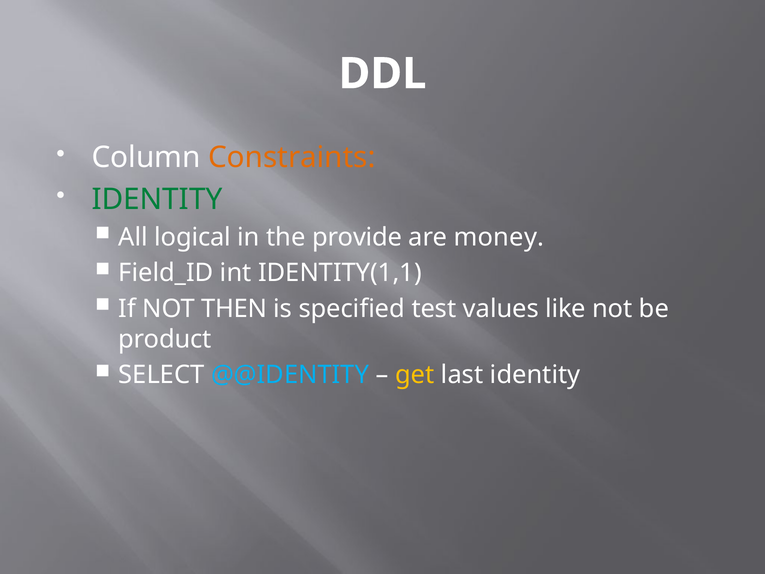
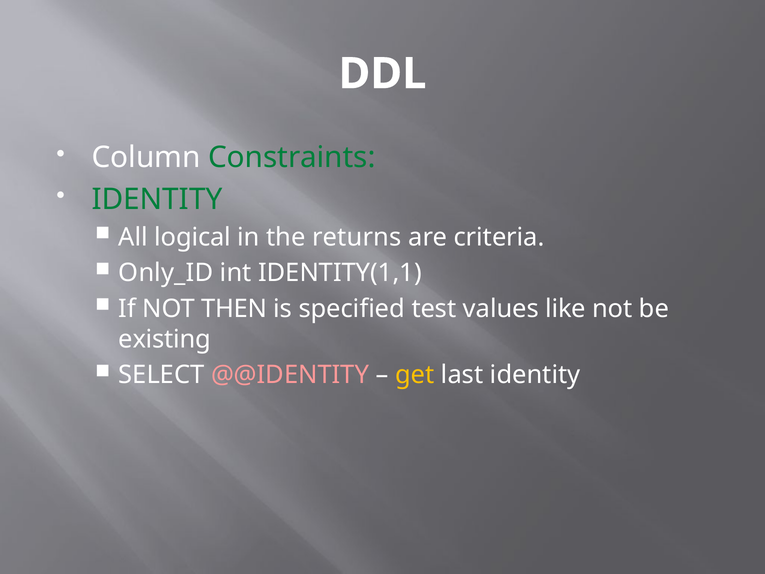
Constraints colour: orange -> green (292, 158)
provide: provide -> returns (357, 237)
money: money -> criteria (499, 237)
Field_ID: Field_ID -> Only_ID (166, 273)
product: product -> existing (165, 339)
@@IDENTITY colour: light blue -> pink (290, 375)
